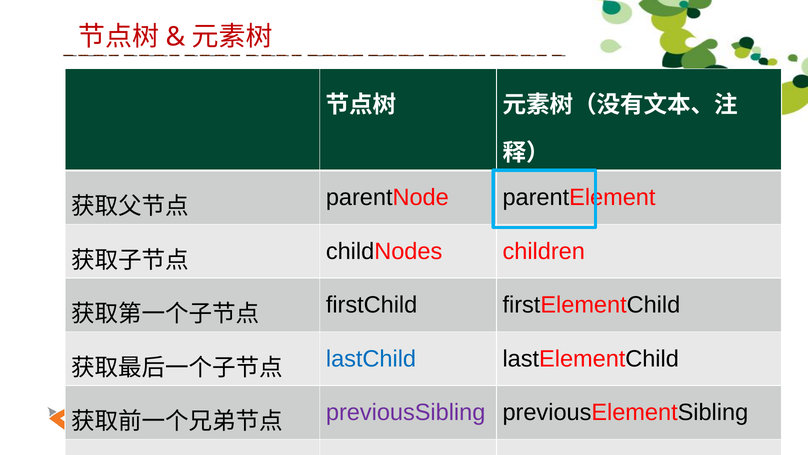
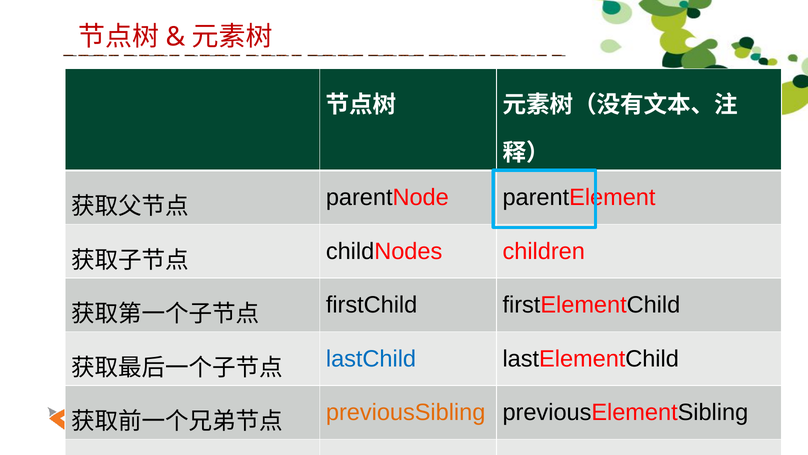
previousSibling colour: purple -> orange (406, 412)
